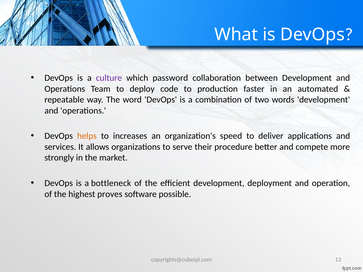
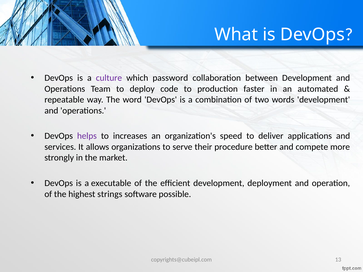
helps colour: orange -> purple (87, 136)
bottleneck: bottleneck -> executable (111, 183)
proves: proves -> strings (110, 194)
